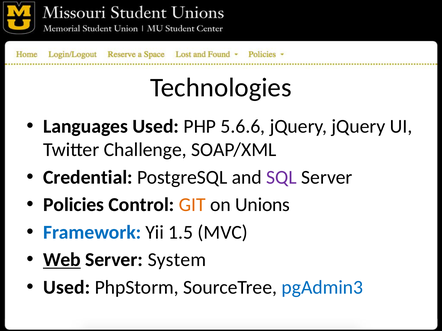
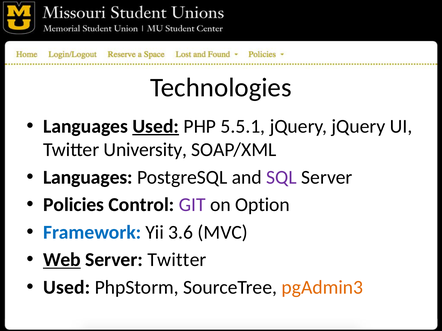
Used underline: none -> present (156, 126)
5.6.6: 5.6.6 -> 5.5.1 (243, 126)
Challenge: Challenge -> University (145, 150)
Credential: Credential -> Languages (88, 178)
GIT colour: orange -> purple (192, 205)
Unions: Unions -> Option (263, 205)
1.5: 1.5 -> 3.6 (181, 233)
Server System: System -> Twitter (177, 260)
pgAdmin3 colour: blue -> orange (322, 288)
